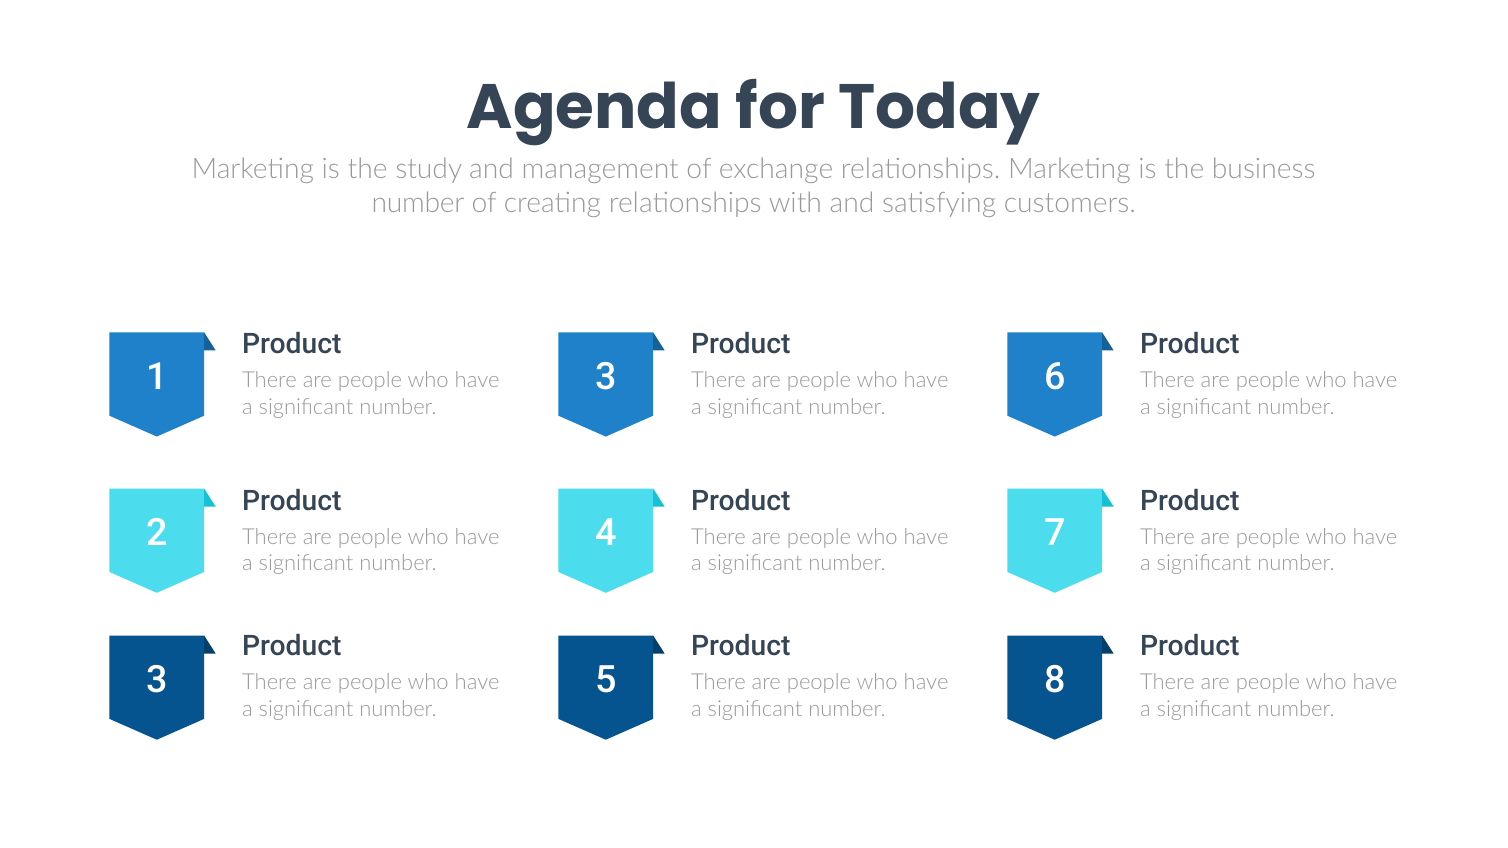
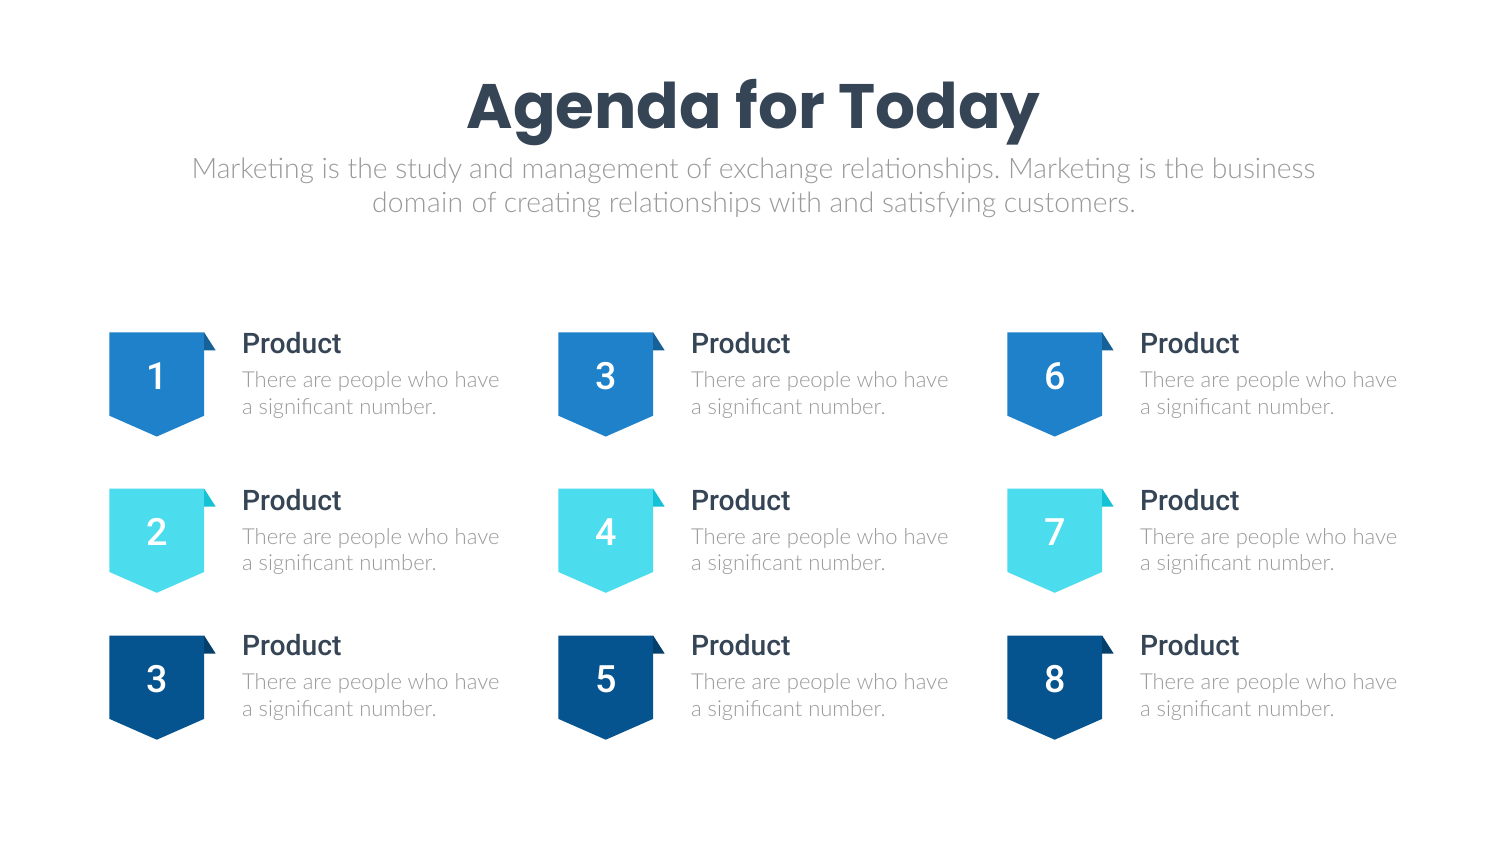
number: number -> domain (418, 203)
